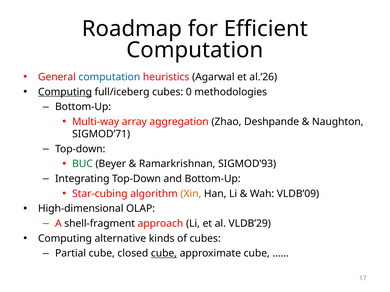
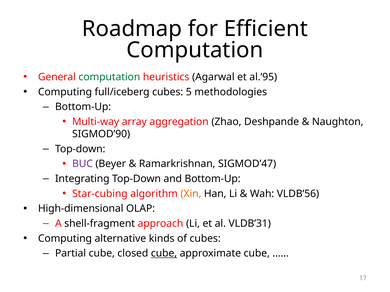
computation colour: blue -> green (109, 77)
al.’26: al.’26 -> al.’95 (263, 77)
Computing underline: present -> none (65, 92)
0: 0 -> 5 (189, 92)
SIGMOD’71: SIGMOD’71 -> SIGMOD’90 (101, 134)
BUC colour: green -> purple (82, 164)
SIGMOD’93: SIGMOD’93 -> SIGMOD’47 (247, 164)
VLDB’09: VLDB’09 -> VLDB’56 (298, 194)
VLDB’29: VLDB’29 -> VLDB’31 (250, 224)
